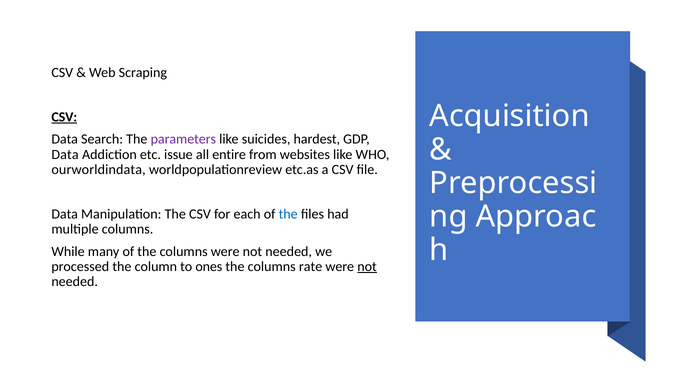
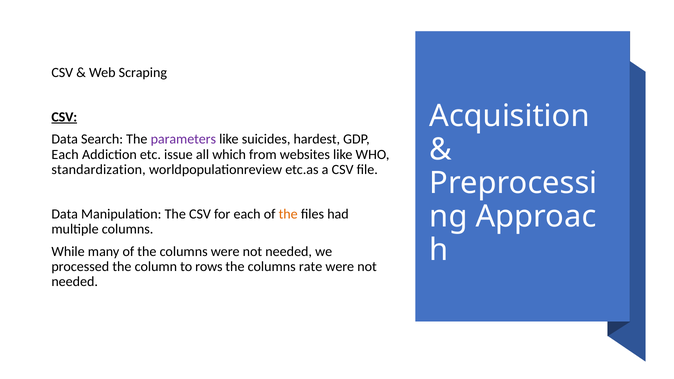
Data: Data -> Each (65, 154)
entire: entire -> which (229, 154)
ourworldindata: ourworldindata -> standardization (99, 170)
the colour: blue -> orange (288, 214)
ones: ones -> rows (209, 267)
not underline: present -> none (367, 267)
